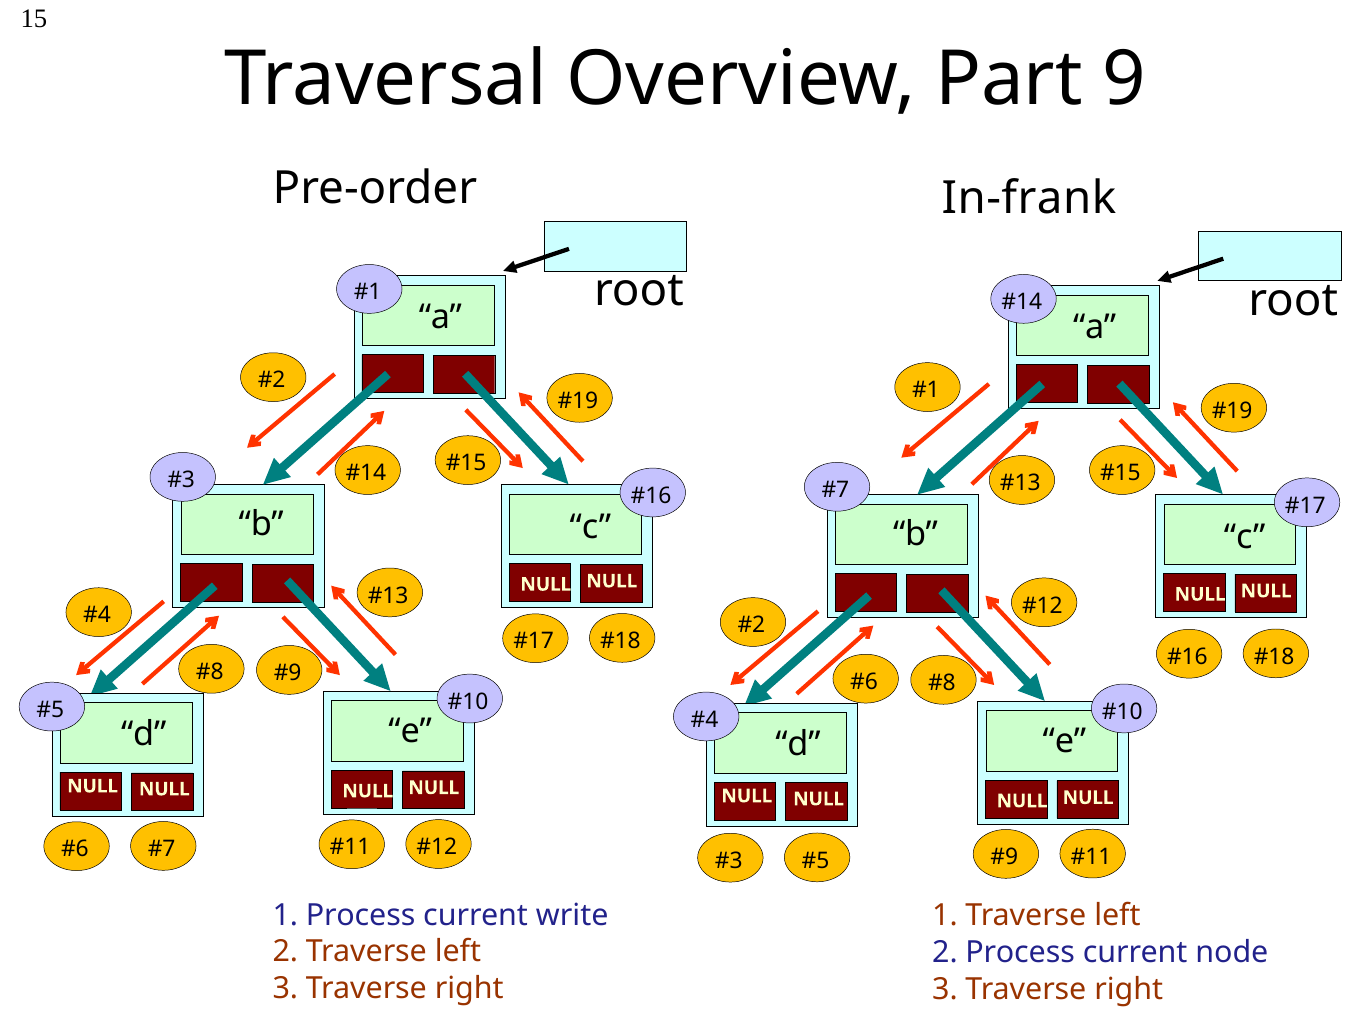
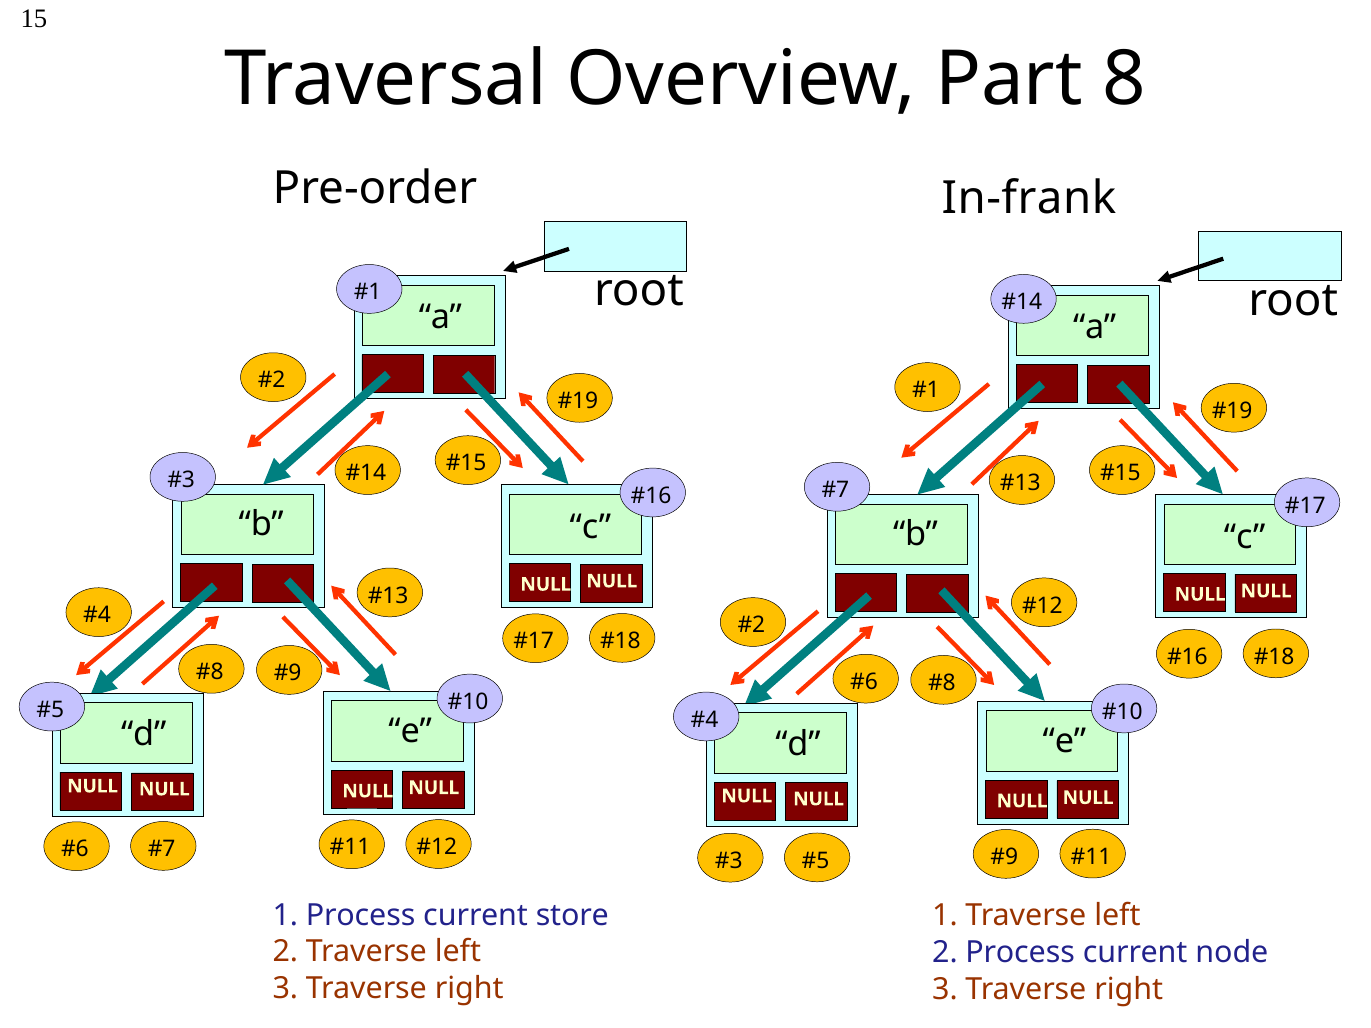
9: 9 -> 8 (1124, 80)
write: write -> store (572, 915)
